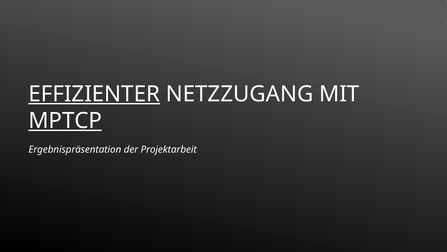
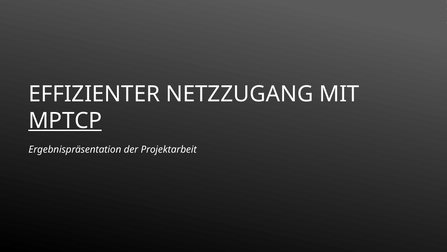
EFFIZIENTER underline: present -> none (94, 94)
